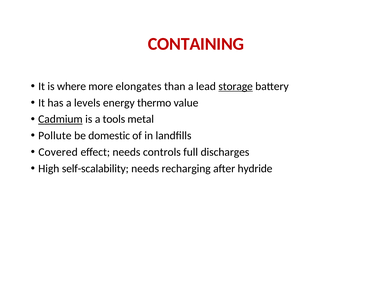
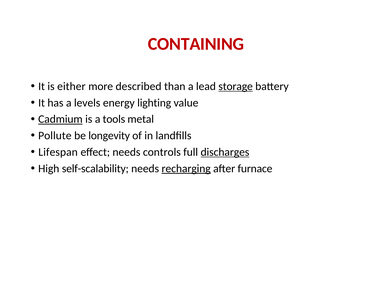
where: where -> either (71, 86)
elongates: elongates -> described (139, 86)
thermo: thermo -> lighting (154, 103)
domestic: domestic -> longevity (109, 136)
Covered: Covered -> Lifespan (58, 152)
discharges underline: none -> present (225, 152)
recharging underline: none -> present (186, 169)
hydride: hydride -> furnace (255, 169)
